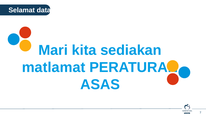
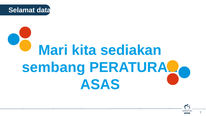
matlamat: matlamat -> sembang (54, 67)
